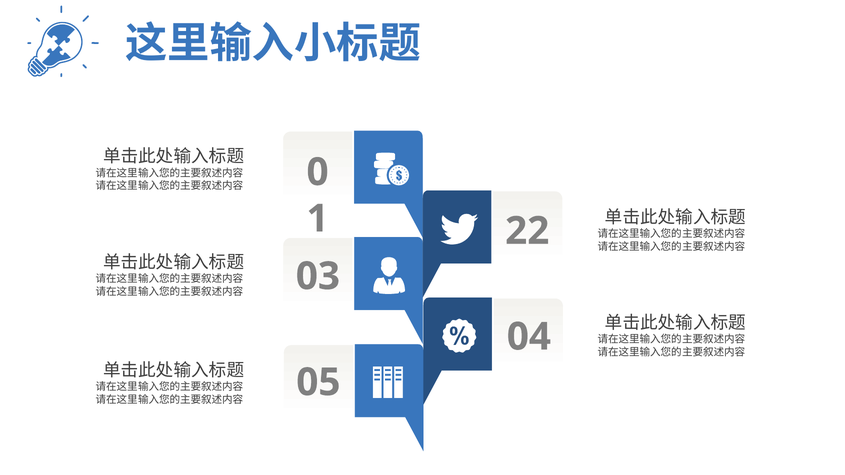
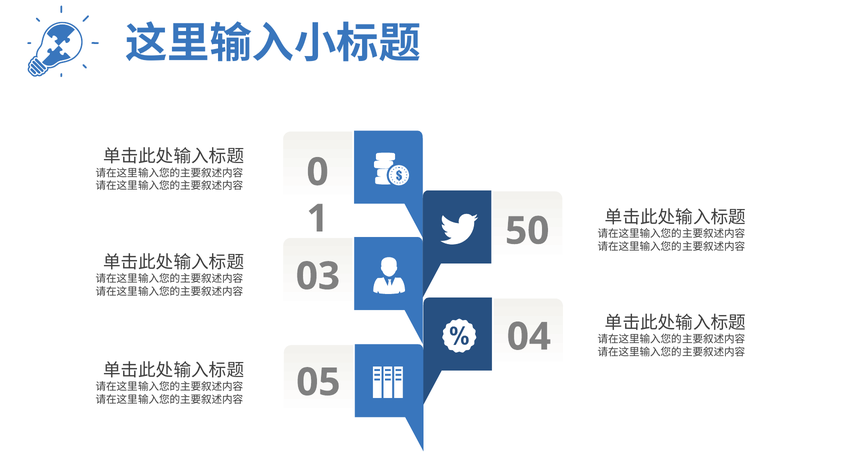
22: 22 -> 50 (527, 231)
